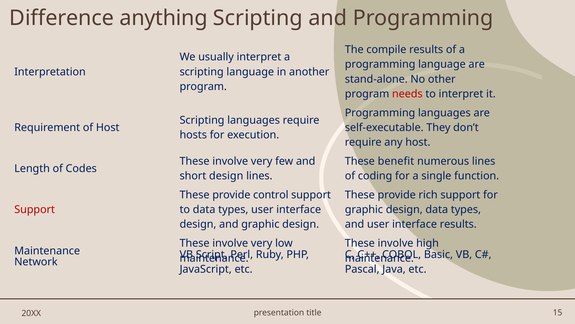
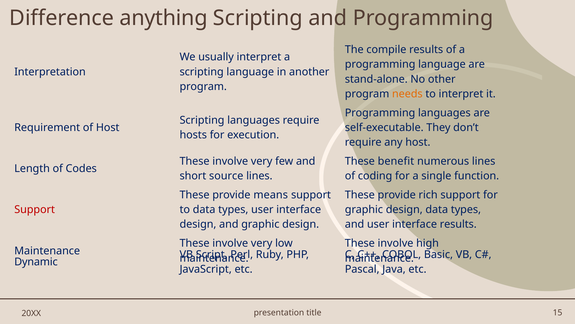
needs colour: red -> orange (407, 94)
short design: design -> source (226, 176)
control: control -> means (271, 195)
Network: Network -> Dynamic (36, 261)
